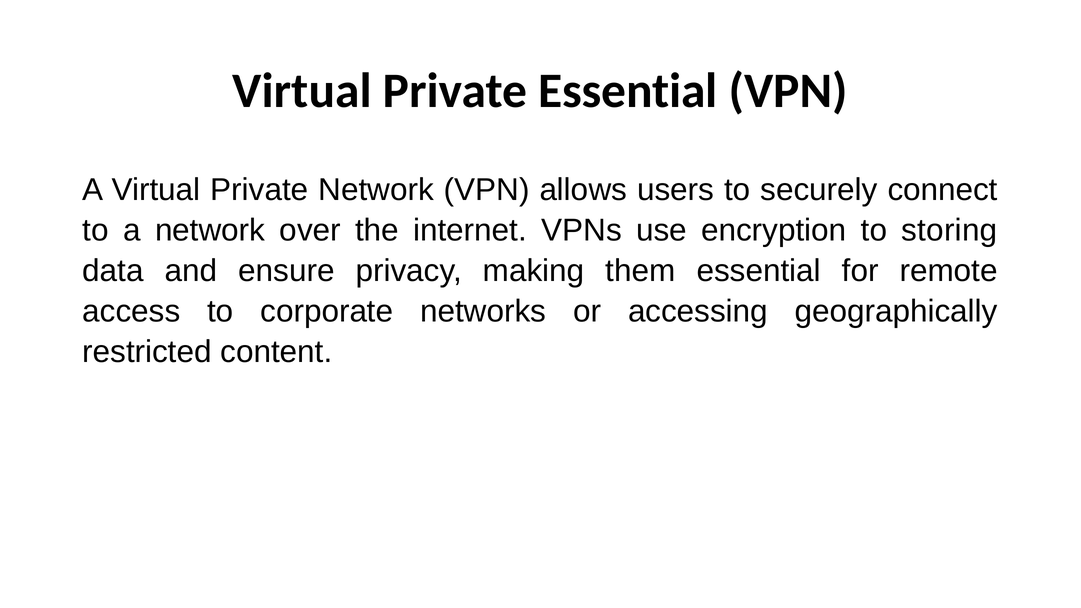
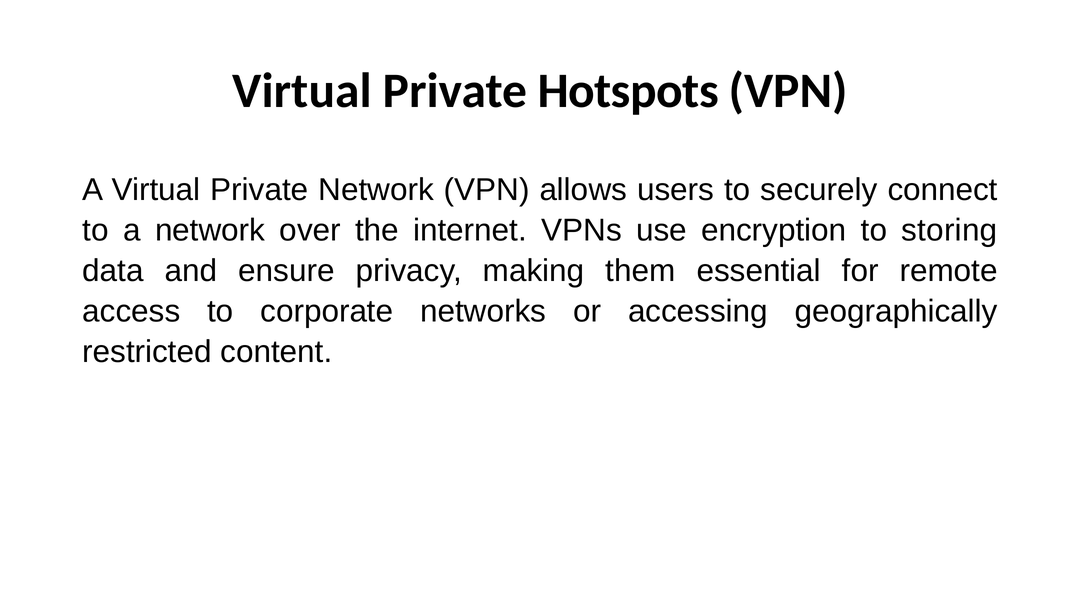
Private Essential: Essential -> Hotspots (628, 91)
